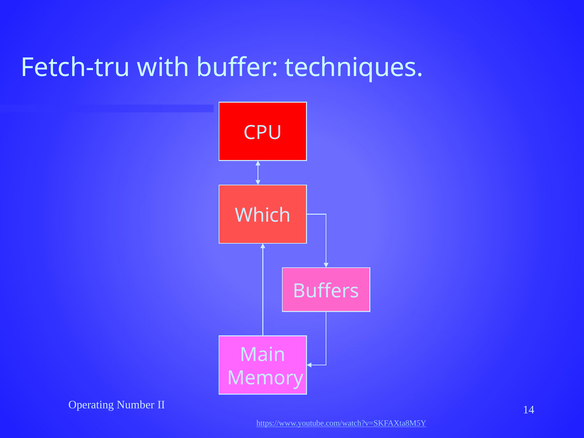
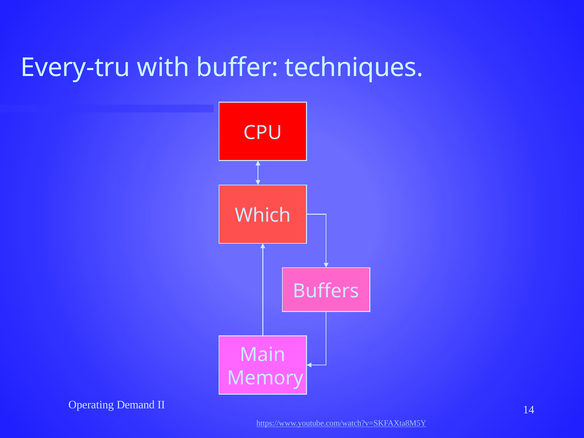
Fetch-tru: Fetch-tru -> Every-tru (75, 67)
Number: Number -> Demand (136, 405)
